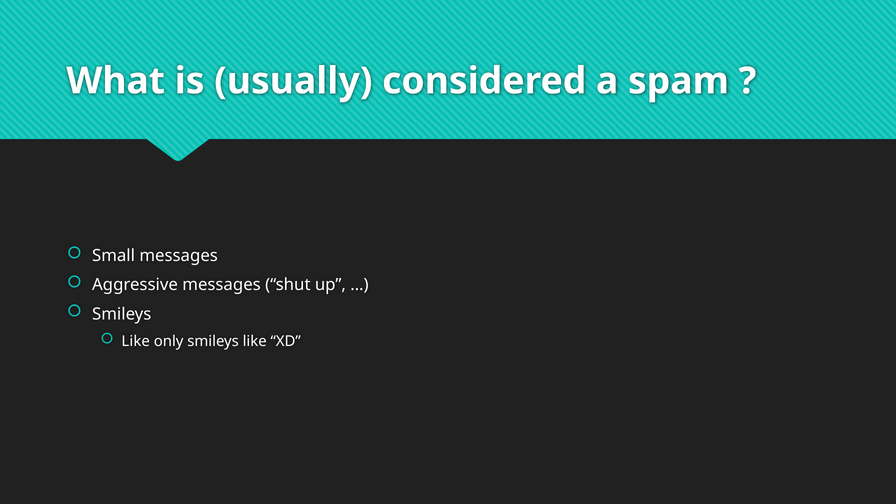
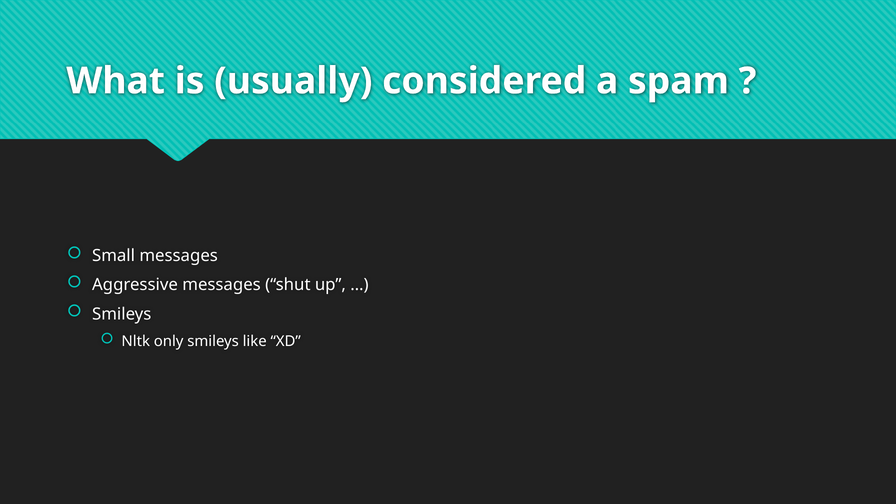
Like: Like -> Nltk (136, 341)
